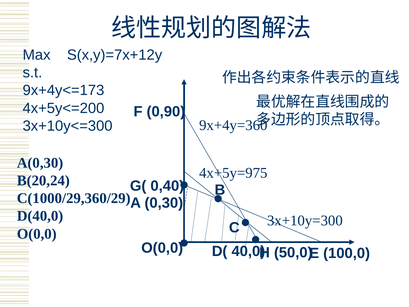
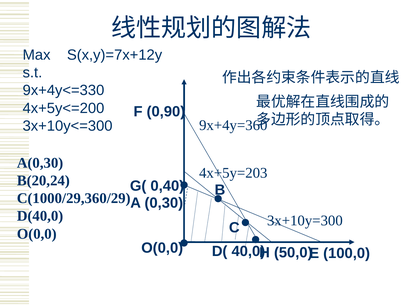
9x+4y<=173: 9x+4y<=173 -> 9x+4y<=330 (63, 90)
4x+5y=975: 4x+5y=975 -> 4x+5y=203 (233, 173)
